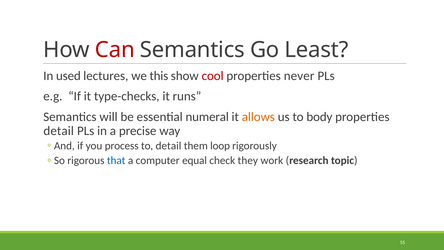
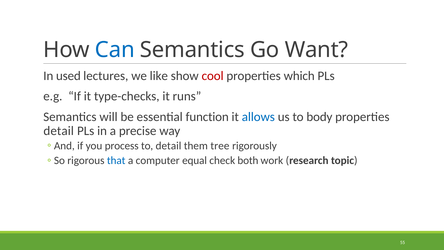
Can colour: red -> blue (115, 50)
Least: Least -> Want (316, 50)
this: this -> like (159, 76)
never: never -> which (299, 76)
numeral: numeral -> function (207, 117)
allows colour: orange -> blue (258, 117)
loop: loop -> tree (220, 146)
they: they -> both (248, 160)
